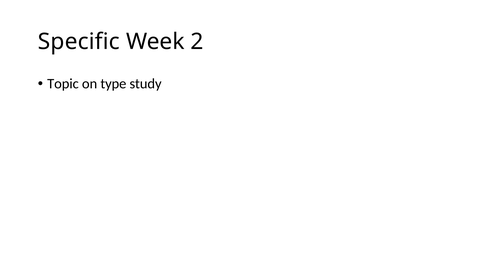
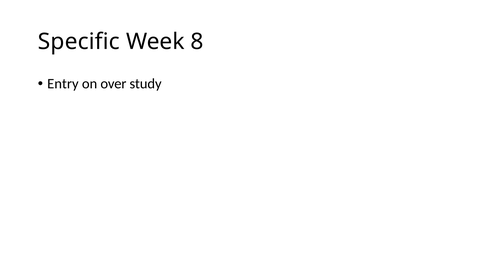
2: 2 -> 8 (197, 42)
Topic: Topic -> Entry (63, 84)
type: type -> over (113, 84)
